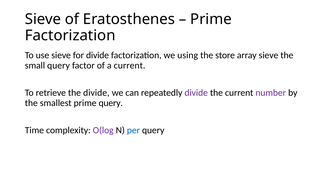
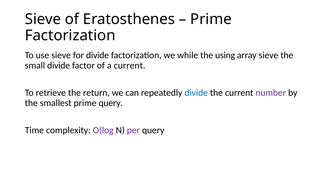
using: using -> while (188, 55)
store: store -> using (225, 55)
small query: query -> divide (59, 66)
the divide: divide -> return (96, 93)
divide colour: purple -> blue (196, 93)
per colour: blue -> purple (133, 131)
